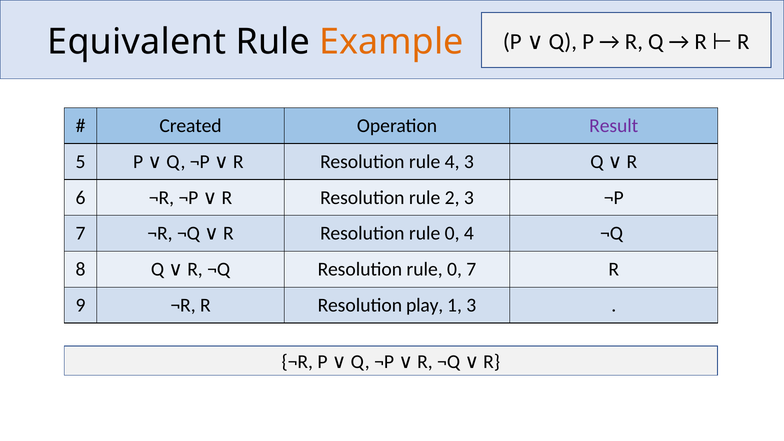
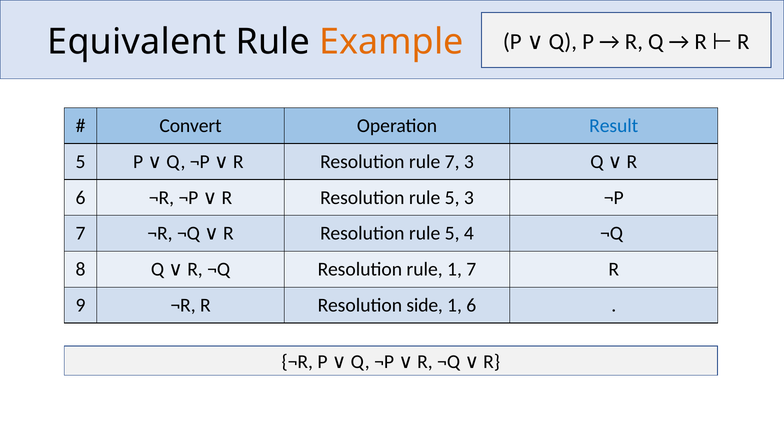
Created: Created -> Convert (191, 126)
Result colour: purple -> blue (614, 126)
rule 4: 4 -> 7 (452, 162)
2: 2 -> 5 (452, 198)
0: 0 -> 5 (452, 233)
0: 0 -> 1 (454, 269)
play: play -> side (425, 305)
1 3: 3 -> 6 (471, 305)
